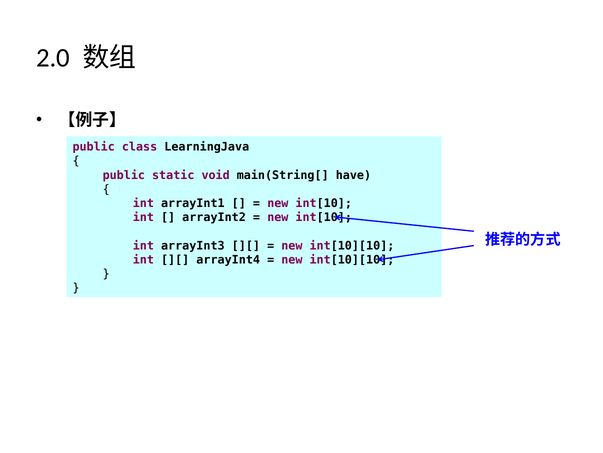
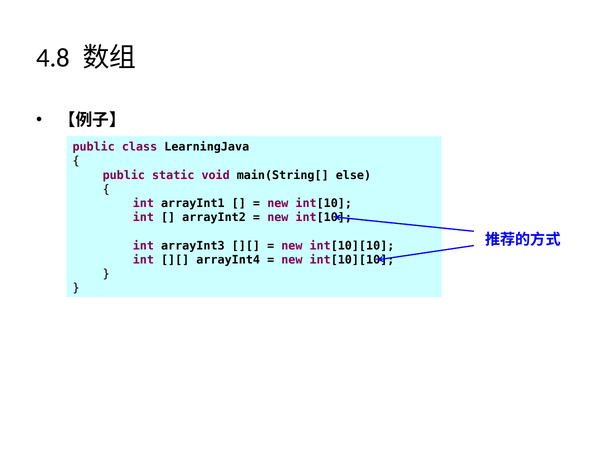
2.0: 2.0 -> 4.8 (53, 58)
have: have -> else (353, 175)
